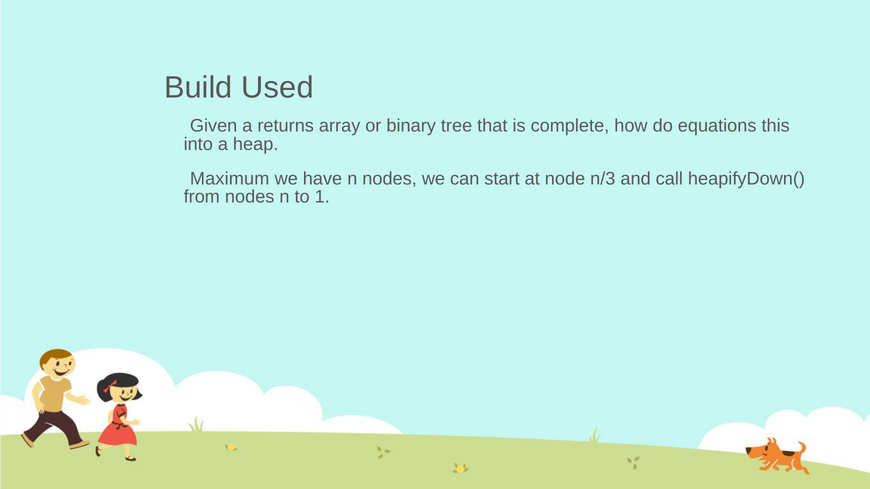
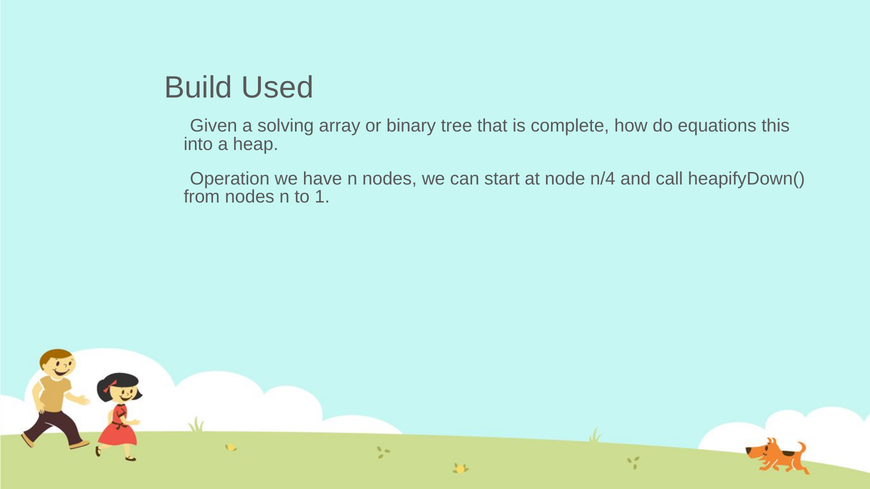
returns: returns -> solving (286, 126)
Maximum: Maximum -> Operation (230, 179)
n/3: n/3 -> n/4 (603, 179)
